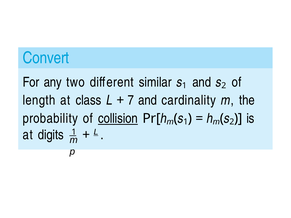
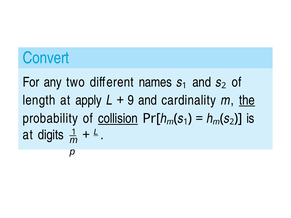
similar: similar -> names (155, 82)
class: class -> apply (89, 100)
7: 7 -> 9 (131, 100)
the underline: none -> present (247, 100)
